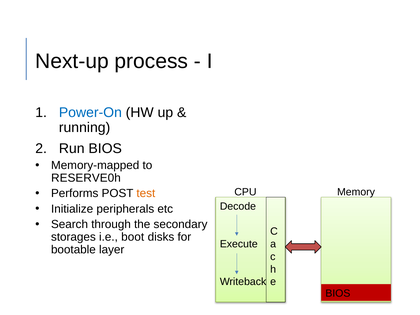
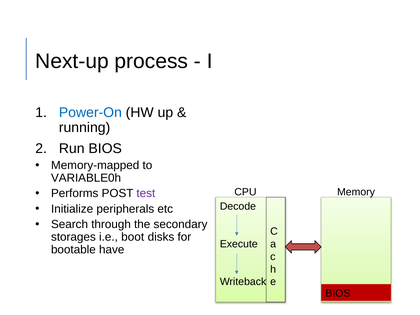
RESERVE0h: RESERVE0h -> VARIABLE0h (86, 178)
test colour: orange -> purple (146, 193)
layer: layer -> have (112, 250)
